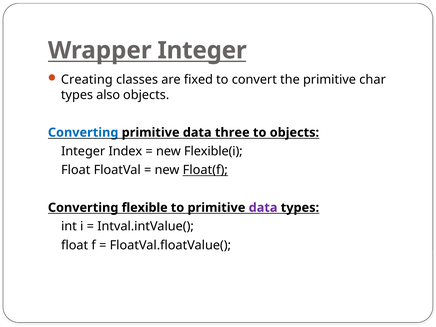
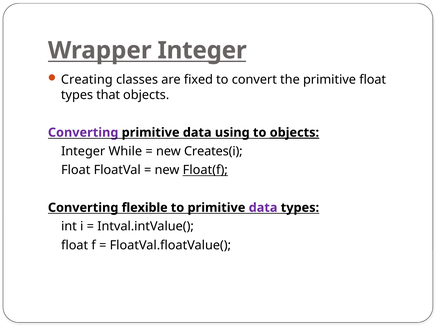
primitive char: char -> float (373, 80)
also: also -> that (108, 95)
Converting colour: blue -> purple (83, 133)
three: three -> using (232, 133)
objects underline: none -> present (294, 133)
Index: Index -> While (125, 151)
Flexible(i: Flexible(i -> Creates(i (213, 151)
